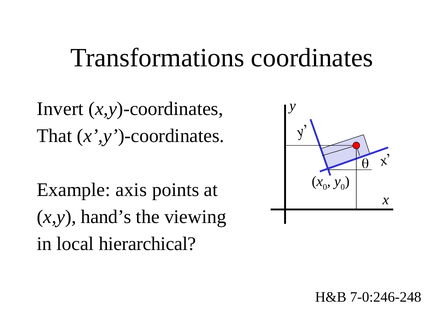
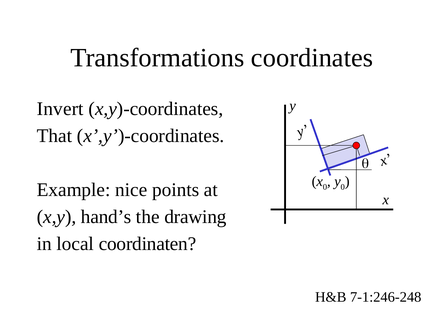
axis: axis -> nice (131, 190)
viewing: viewing -> drawing (195, 217)
hierarchical: hierarchical -> coordinaten (147, 244)
7-0:246-248: 7-0:246-248 -> 7-1:246-248 (386, 297)
